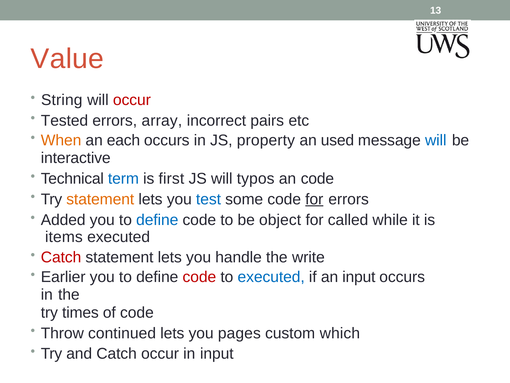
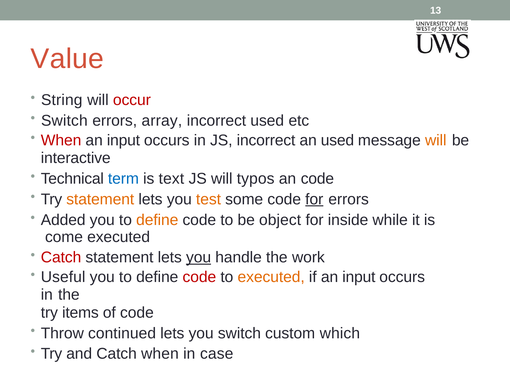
Tested: Tested -> Switch (64, 120)
incorrect pairs: pairs -> used (267, 120)
When colour: orange -> red (61, 140)
each: each -> input (123, 140)
JS property: property -> incorrect (266, 140)
will colour: blue -> orange (436, 140)
first: first -> text (171, 178)
test colour: blue -> orange (208, 199)
define colour: blue -> orange (157, 220)
called: called -> inside (348, 220)
items: items -> come (64, 237)
you underline: none -> present (199, 257)
write: write -> work (308, 257)
Earlier: Earlier -> Useful (63, 277)
executed colour: blue -> orange (271, 277)
times: times -> items (80, 312)
you pages: pages -> switch (239, 333)
Catch occur: occur -> when (160, 353)
in input: input -> case (217, 353)
